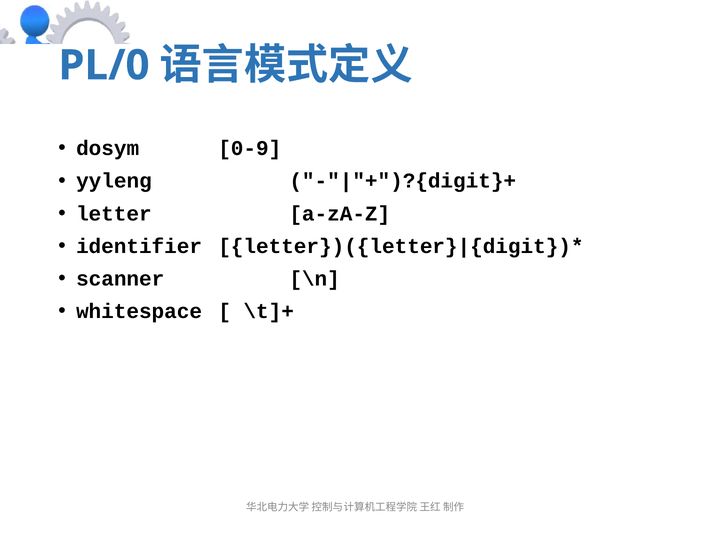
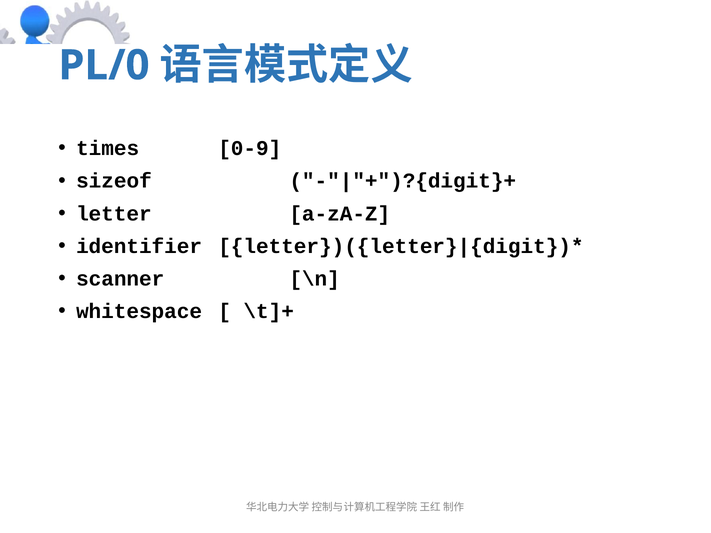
dosym: dosym -> times (108, 149)
yyleng: yyleng -> sizeof (114, 181)
